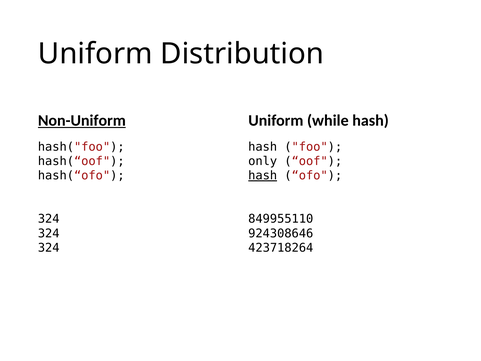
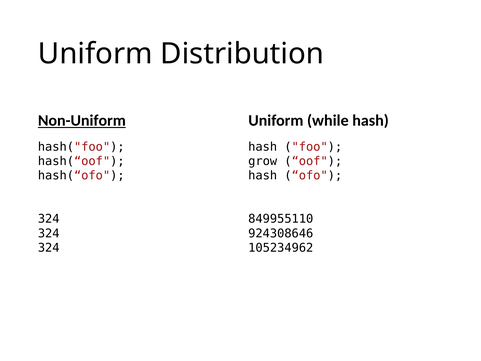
only: only -> grow (263, 161)
hash underline: present -> none (263, 176)
423718264: 423718264 -> 105234962 (281, 248)
